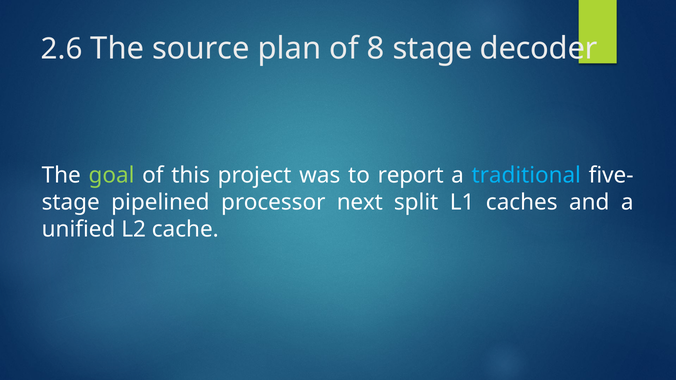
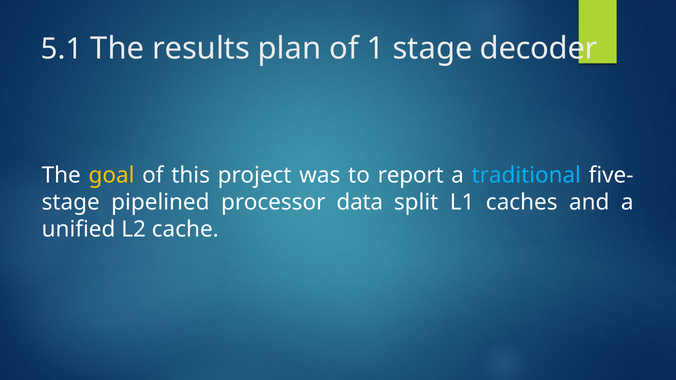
2.6: 2.6 -> 5.1 (62, 49)
source: source -> results (201, 48)
8: 8 -> 1 (376, 48)
goal colour: light green -> yellow (111, 176)
next: next -> data (360, 203)
